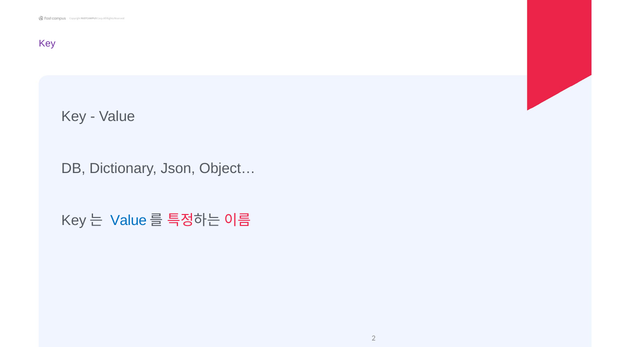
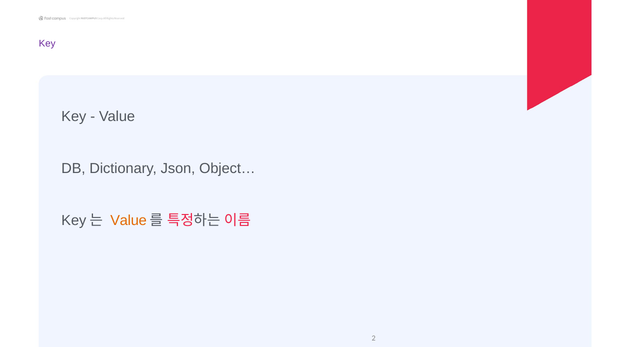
Value colour: blue -> orange (129, 221)
